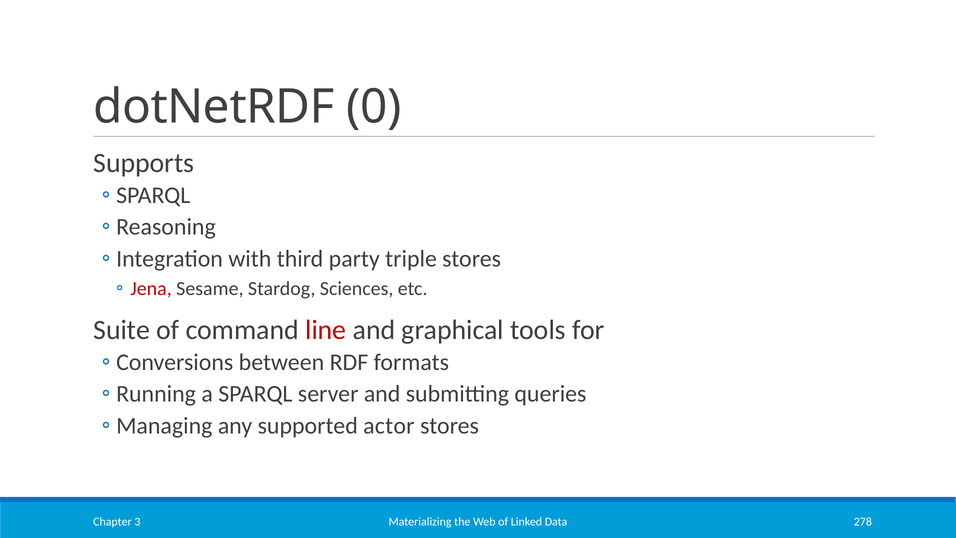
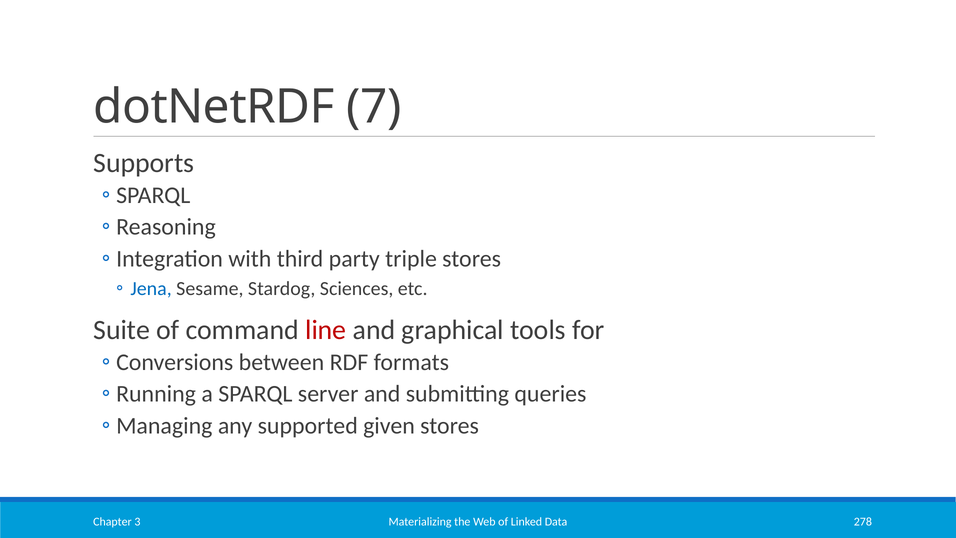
0: 0 -> 7 (374, 107)
Jena colour: red -> blue (151, 288)
actor: actor -> given (389, 426)
